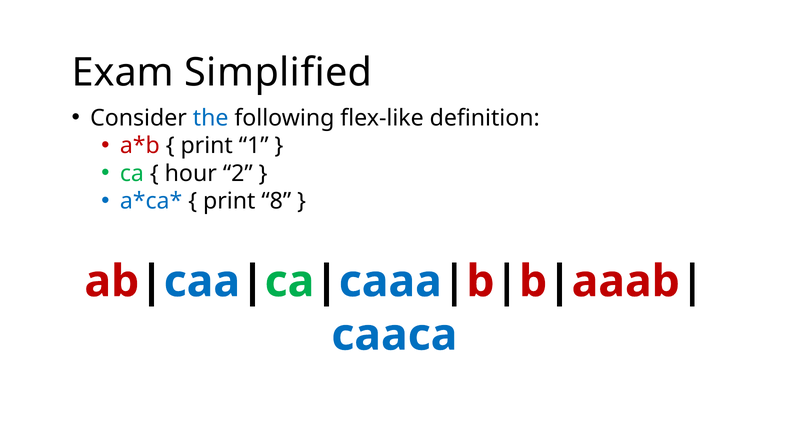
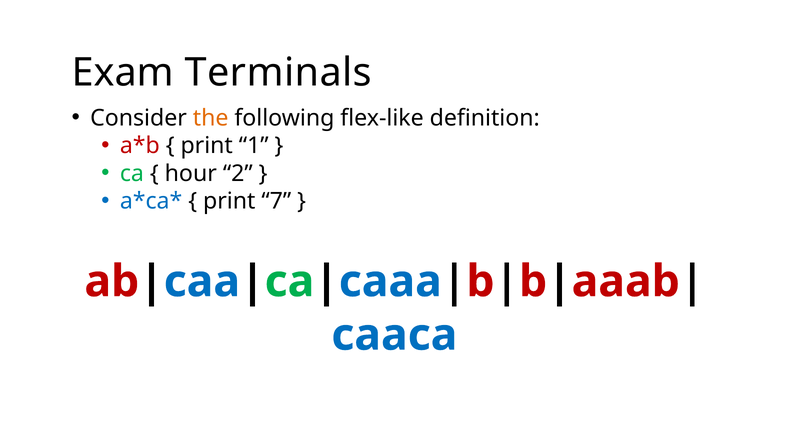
Simplified: Simplified -> Terminals (278, 73)
the colour: blue -> orange (211, 118)
8: 8 -> 7 (276, 201)
